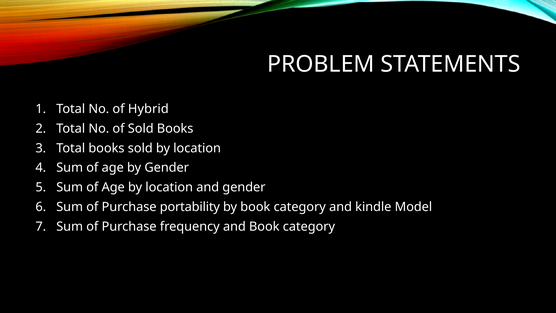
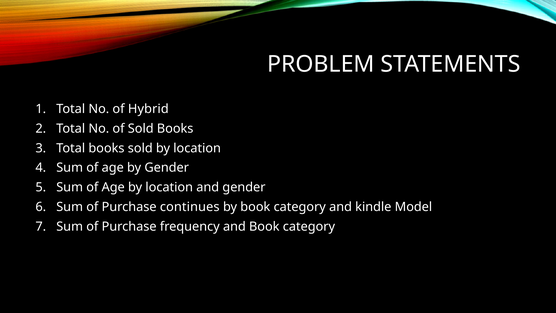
portability: portability -> continues (190, 207)
